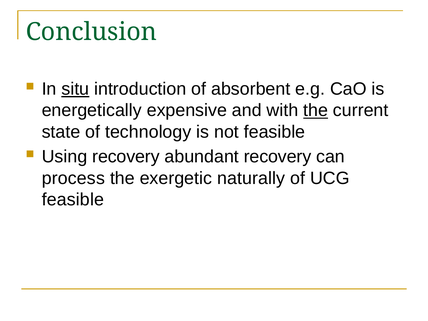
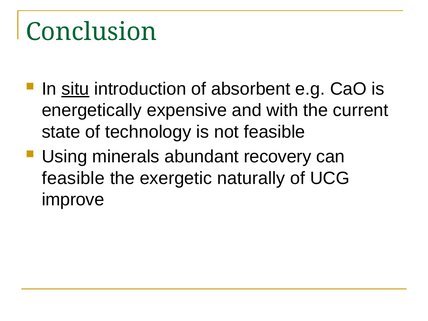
the underline: present -> none (316, 110)
Using recovery: recovery -> minerals (126, 157)
process: process -> feasible (73, 178)
feasible: feasible -> improve (73, 200)
